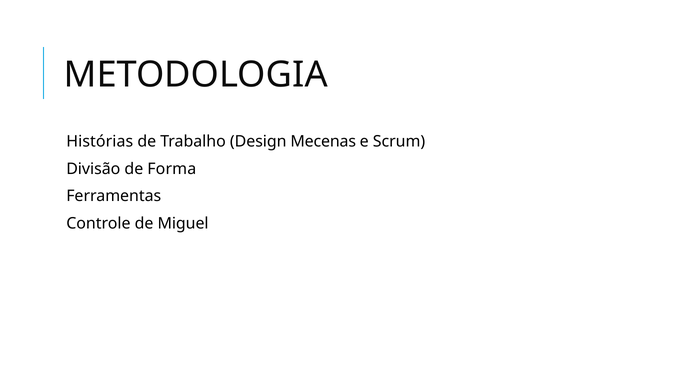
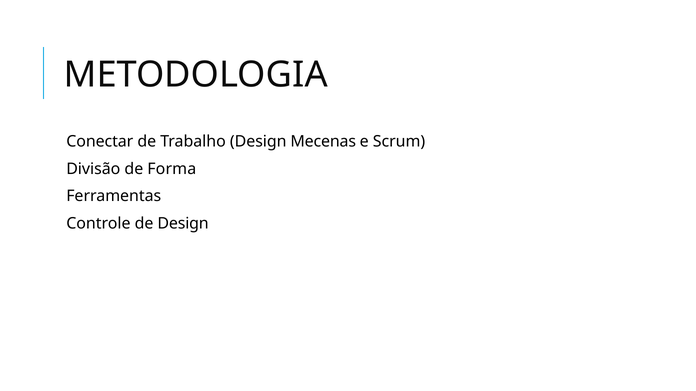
Histórias: Histórias -> Conectar (100, 142)
de Miguel: Miguel -> Design (183, 224)
